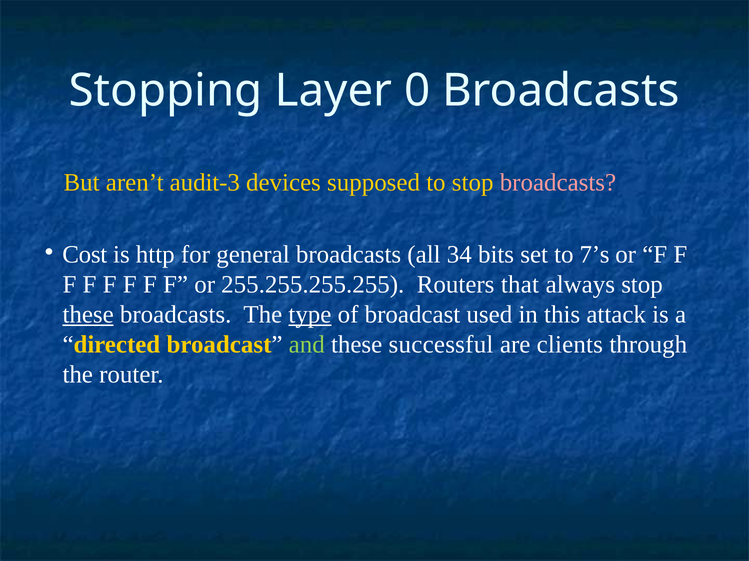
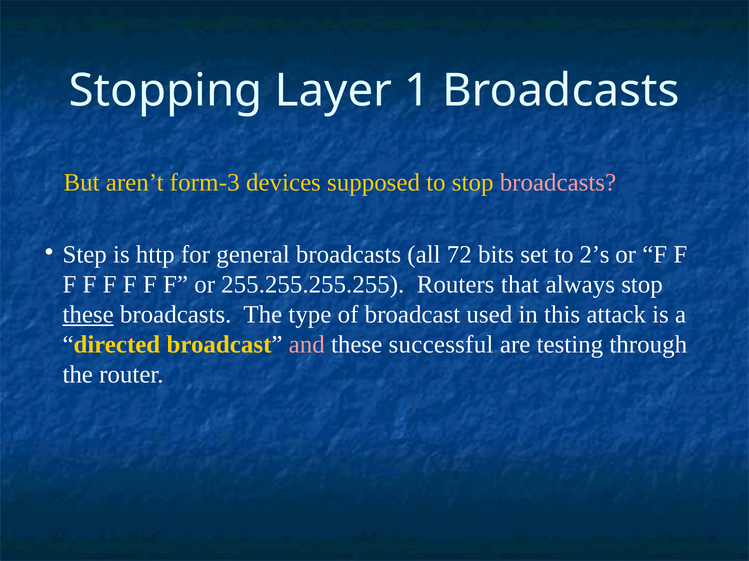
0: 0 -> 1 (417, 91)
audit-3: audit-3 -> form-3 (205, 183)
Cost: Cost -> Step (85, 255)
34: 34 -> 72 (459, 255)
7’s: 7’s -> 2’s (595, 255)
type underline: present -> none (310, 315)
and colour: light green -> pink (307, 345)
clients: clients -> testing (570, 345)
